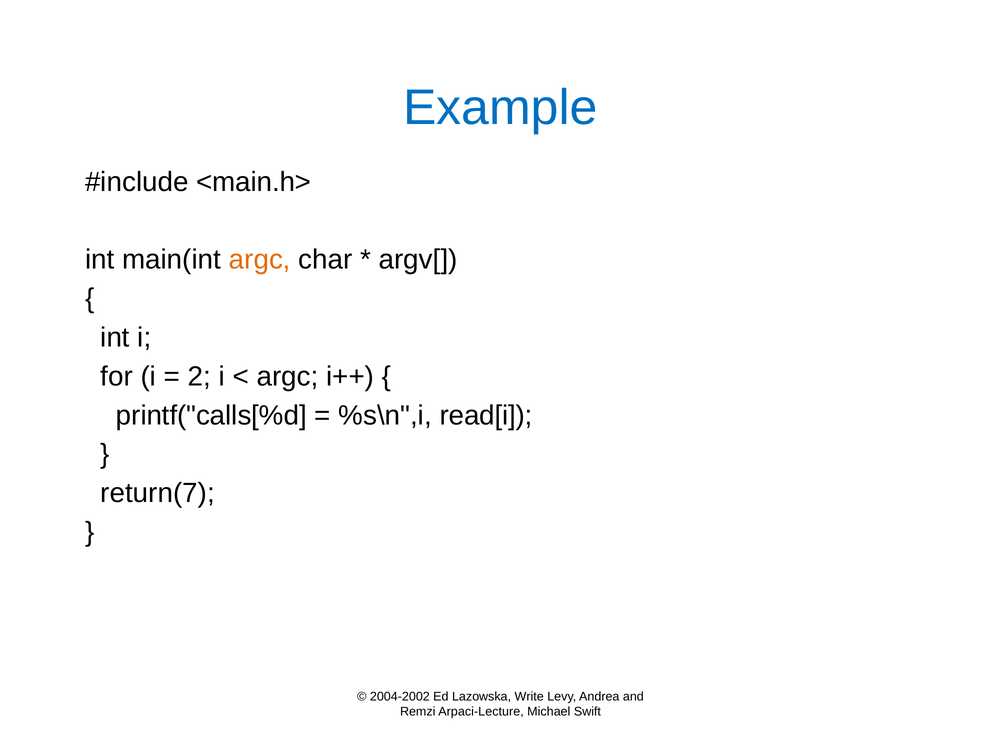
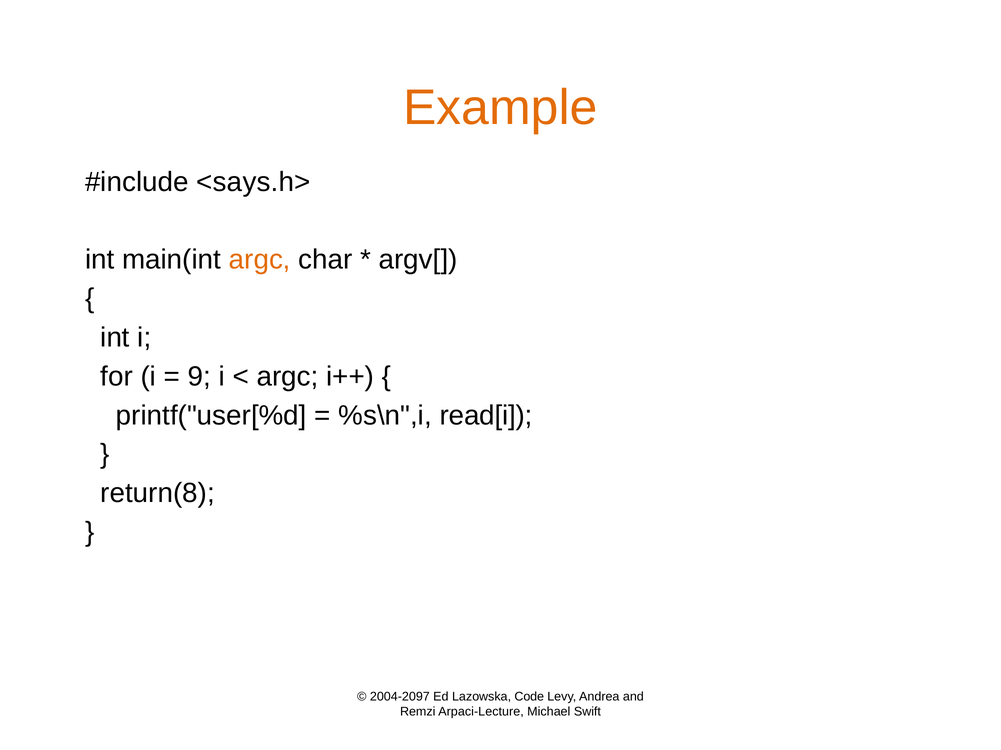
Example colour: blue -> orange (500, 108)
<main.h>: <main.h> -> <says.h> (254, 182)
2: 2 -> 9 (199, 377)
printf("calls[%d: printf("calls[%d -> printf("user[%d (211, 416)
return(7: return(7 -> return(8 (158, 494)
2004-2002: 2004-2002 -> 2004-2097 (400, 697)
Write: Write -> Code (529, 697)
